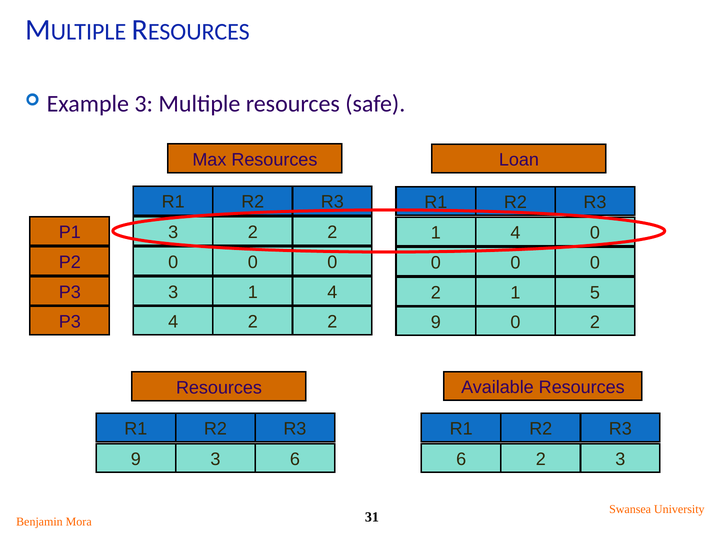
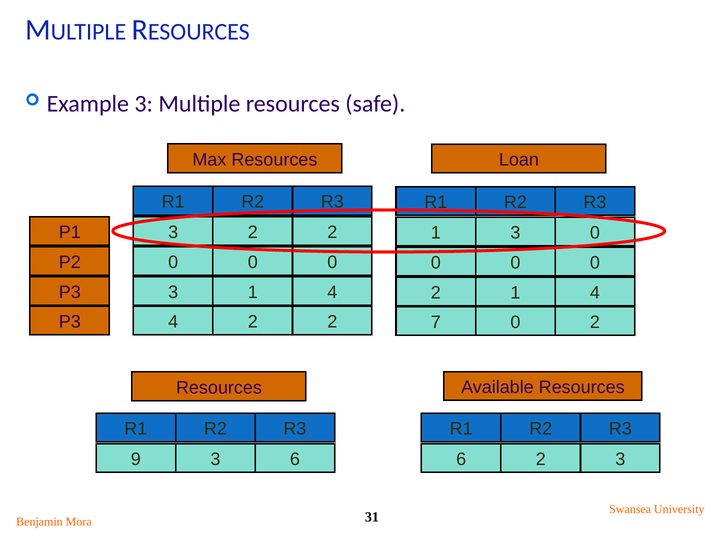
4: 4 -> 3 (515, 233)
2 1 5: 5 -> 4 (595, 293)
P3 9: 9 -> 7 (436, 322)
